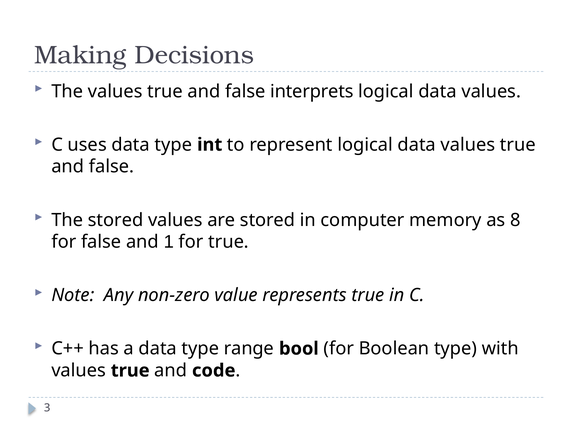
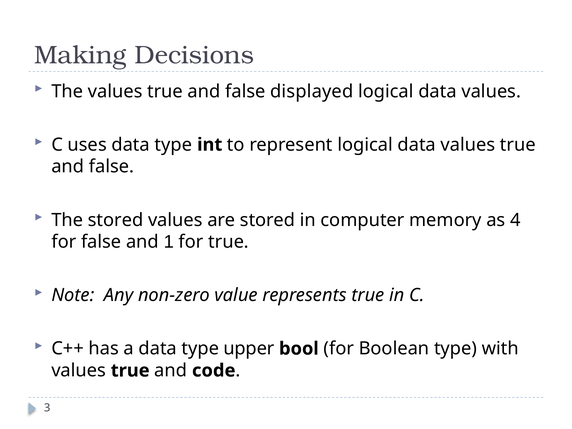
interprets: interprets -> displayed (312, 91)
8: 8 -> 4 (515, 220)
range: range -> upper (249, 349)
